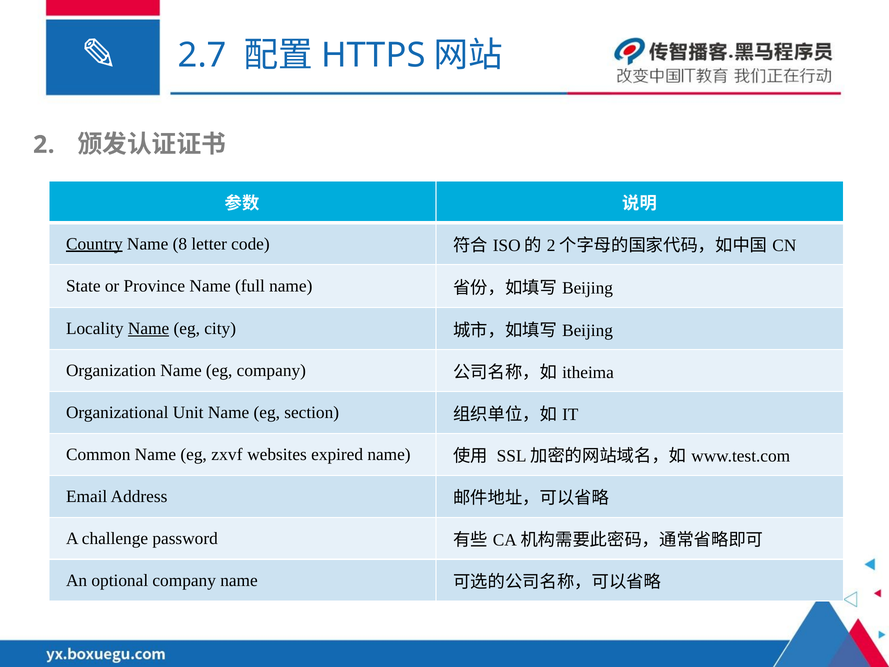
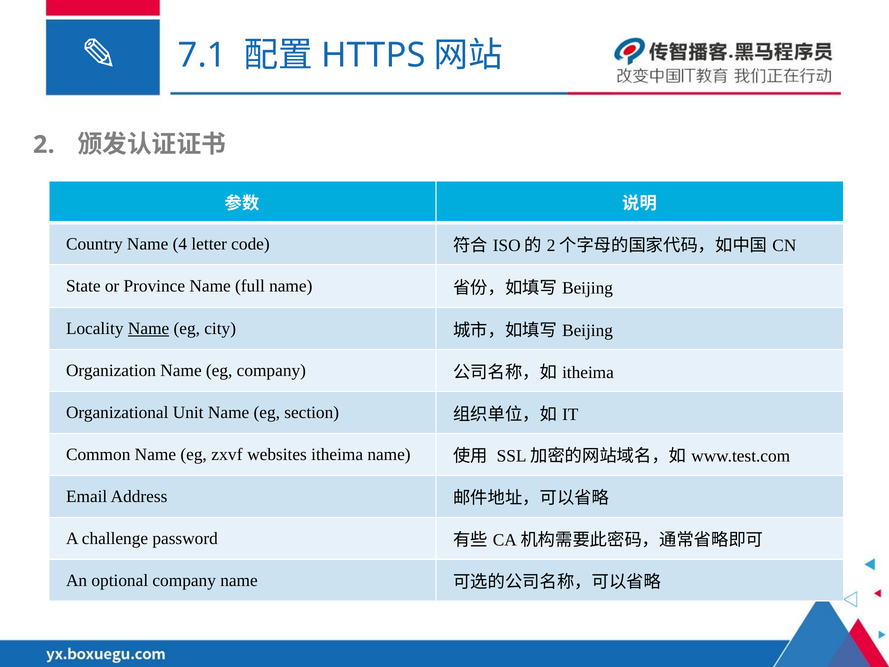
2.7: 2.7 -> 7.1 (202, 55)
Country underline: present -> none (94, 244)
8: 8 -> 4 (180, 244)
websites expired: expired -> itheima (337, 454)
